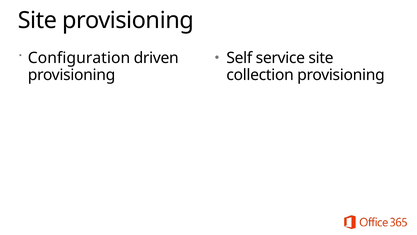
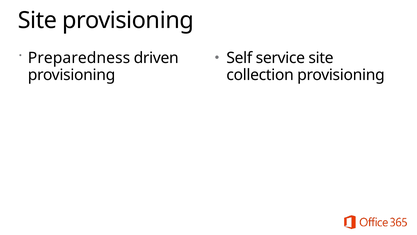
Configuration: Configuration -> Preparedness (79, 58)
